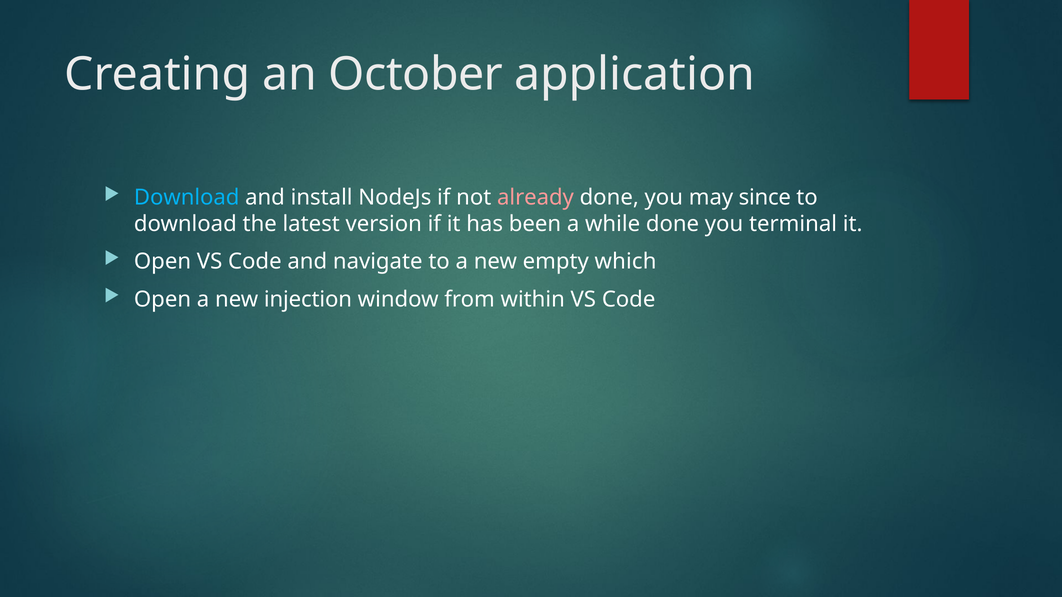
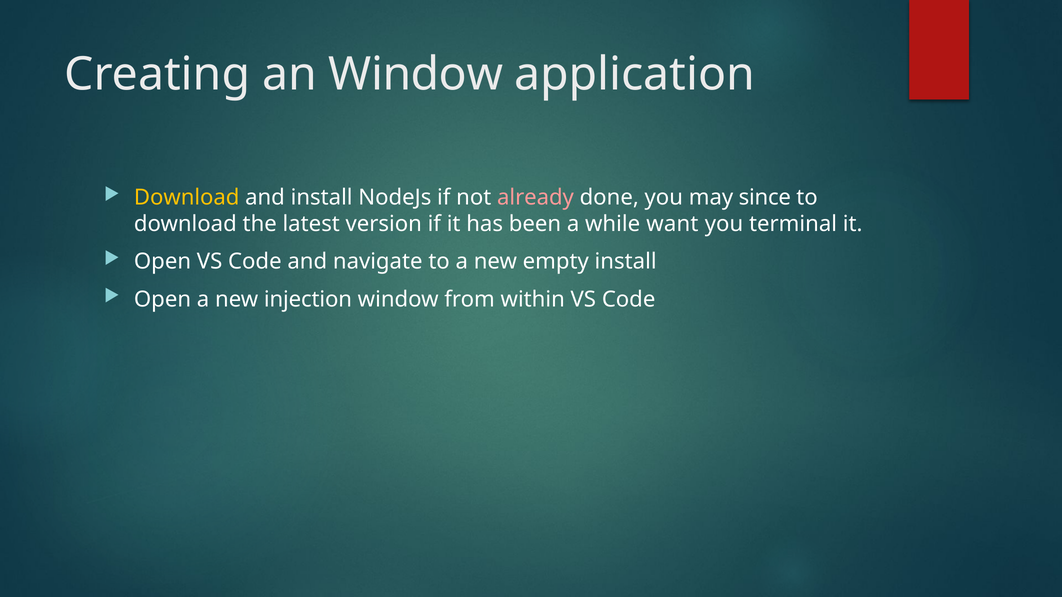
an October: October -> Window (416, 75)
Download colour: light blue -> yellow (187, 198)
while done: done -> want (672, 224)
empty which: which -> install (626, 262)
